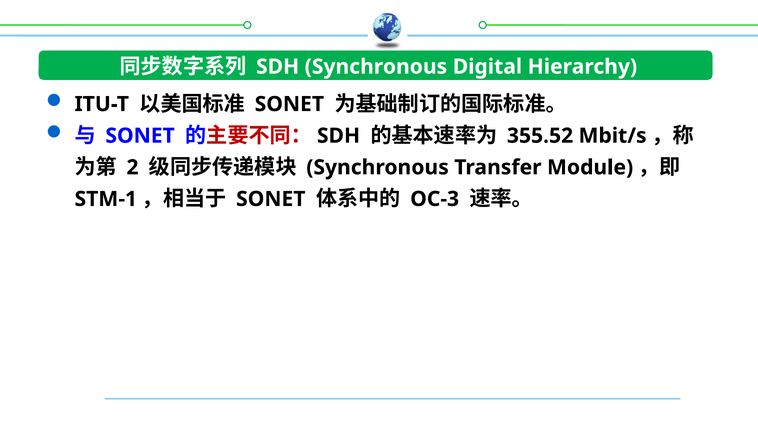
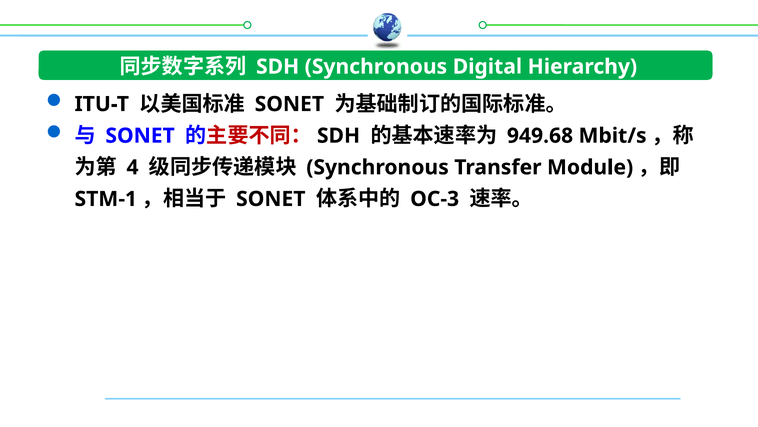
355.52: 355.52 -> 949.68 (540, 136)
2: 2 -> 4 (132, 167)
